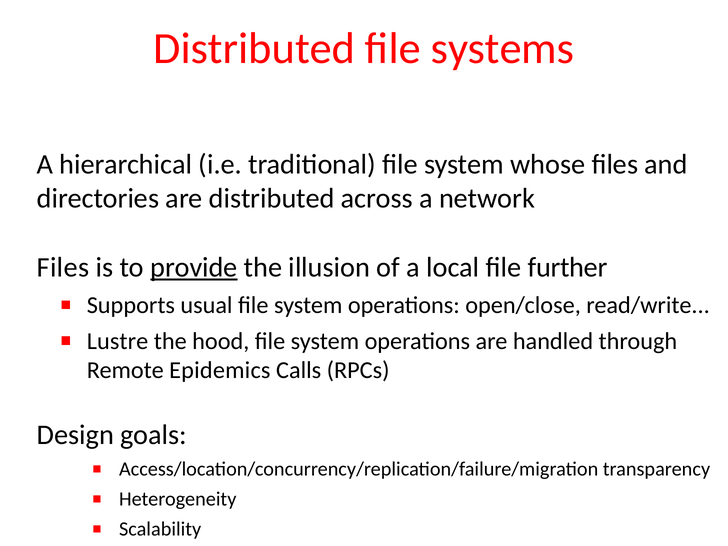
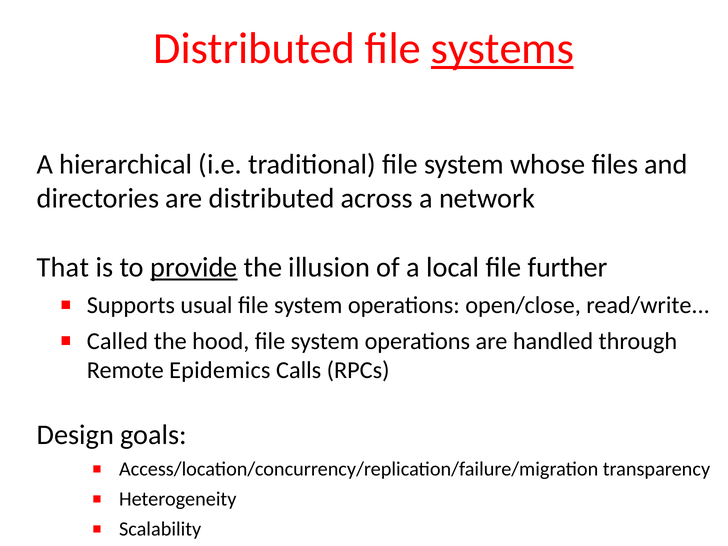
systems underline: none -> present (502, 48)
Files: Files -> That (63, 267)
Lustre: Lustre -> Called (117, 341)
